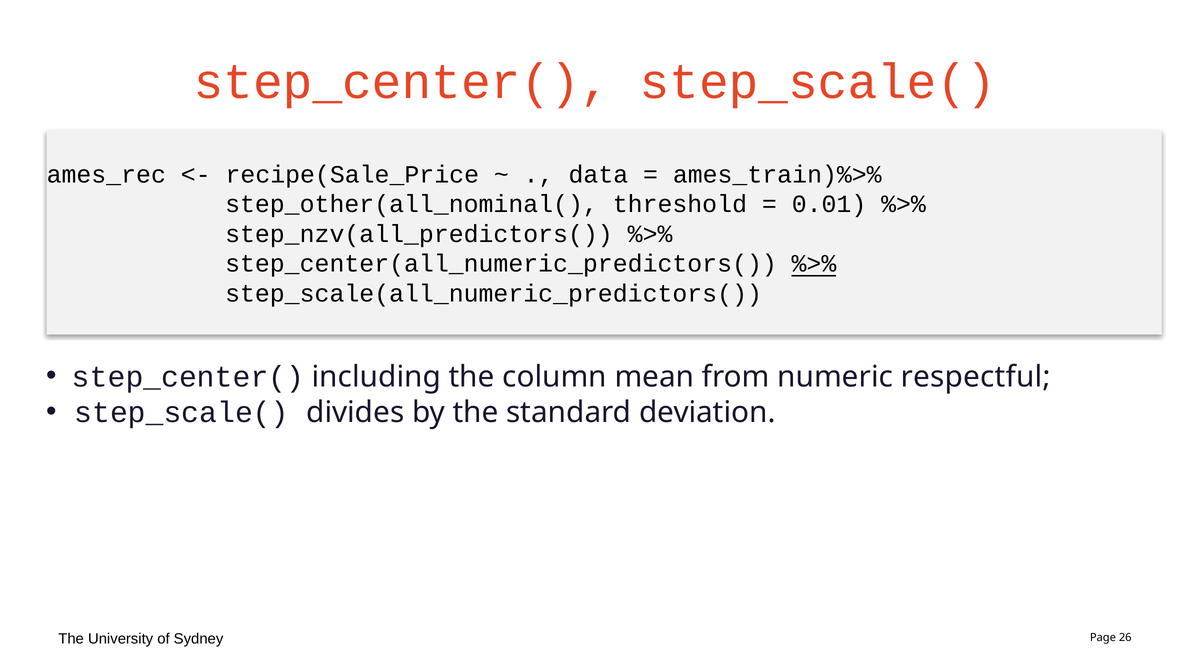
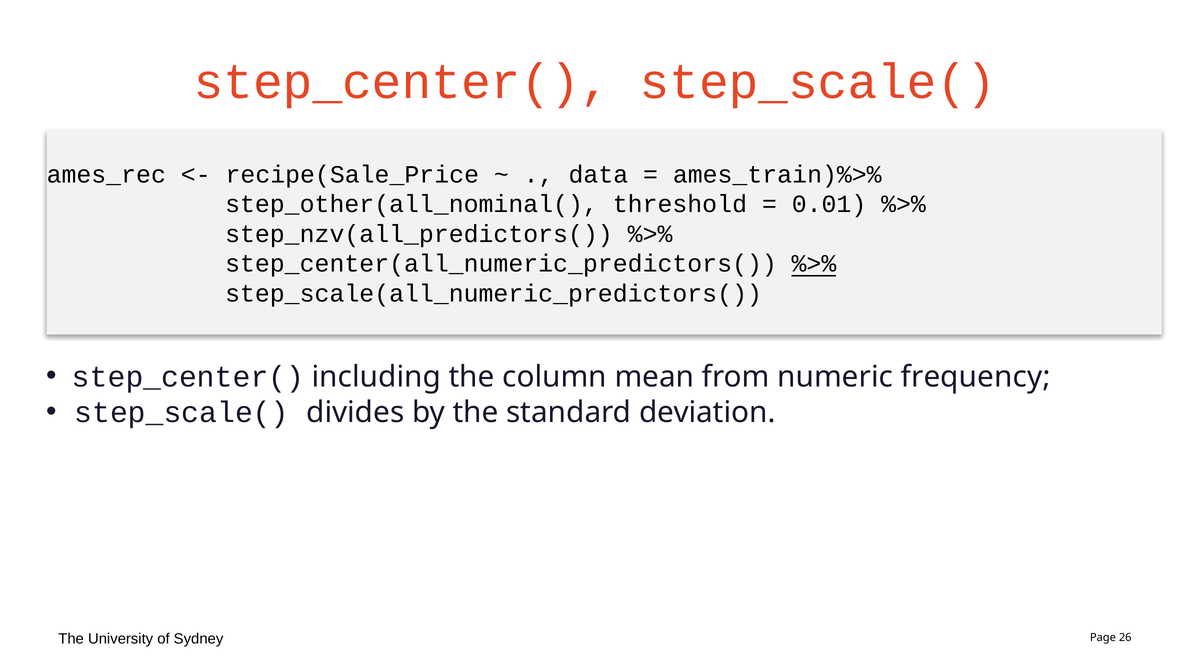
respectful: respectful -> frequency (976, 377)
